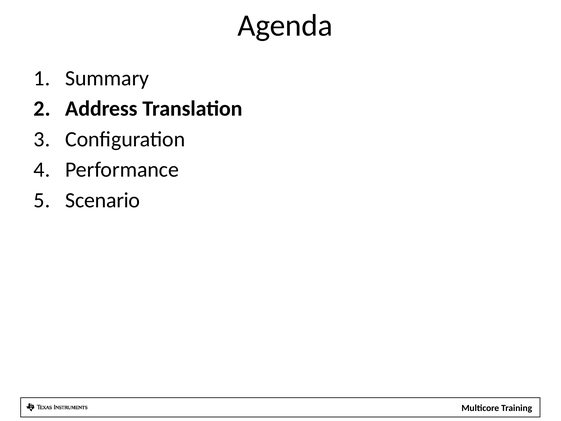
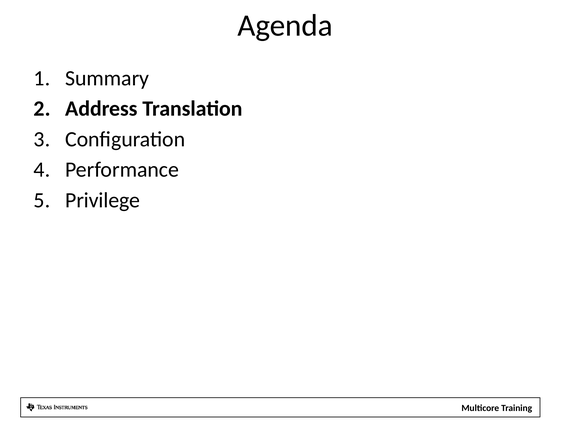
Scenario: Scenario -> Privilege (103, 200)
